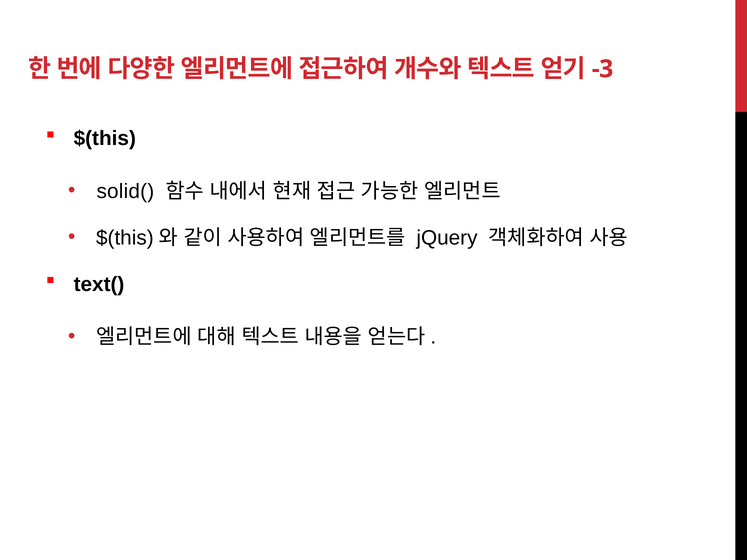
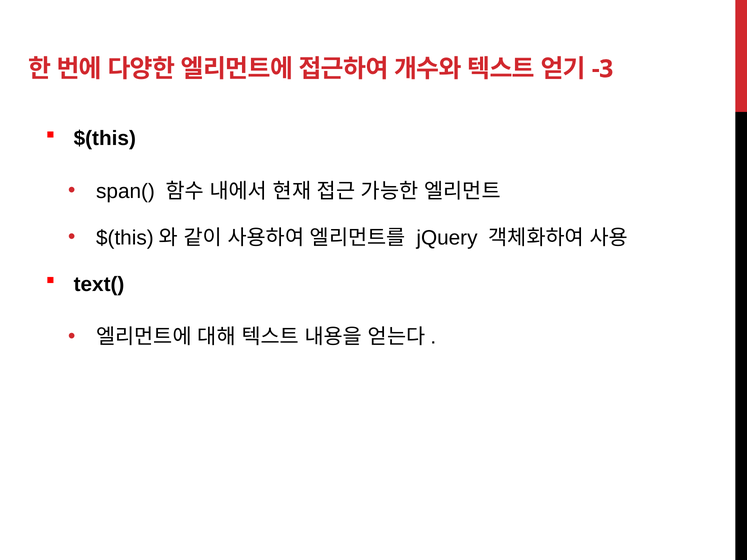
solid(: solid( -> span( (126, 191)
